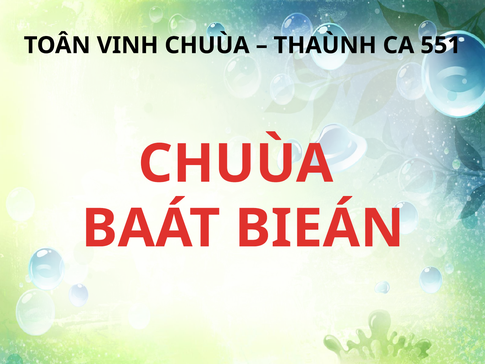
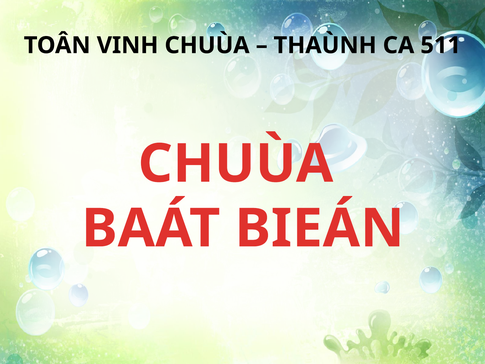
551: 551 -> 511 (441, 45)
